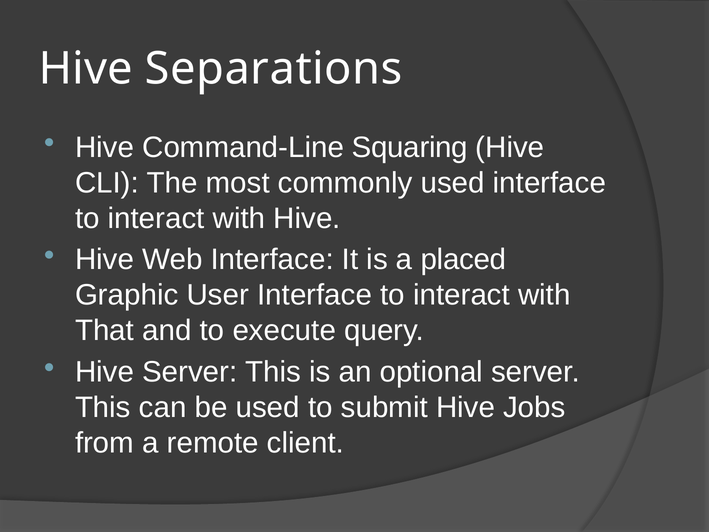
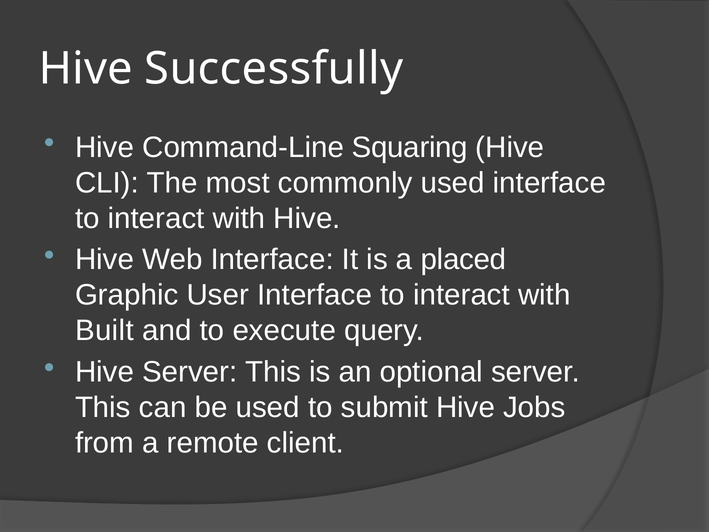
Separations: Separations -> Successfully (274, 69)
That: That -> Built (104, 331)
